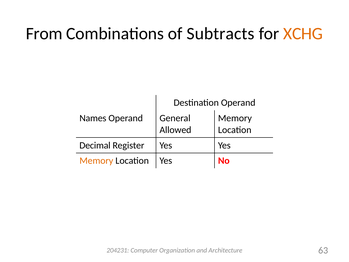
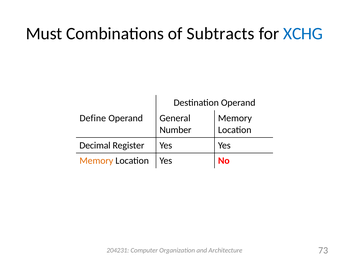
From: From -> Must (44, 34)
XCHG colour: orange -> blue (303, 34)
Names: Names -> Define (93, 118)
Allowed: Allowed -> Number (175, 130)
63: 63 -> 73 (323, 250)
